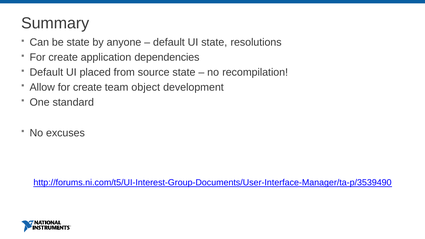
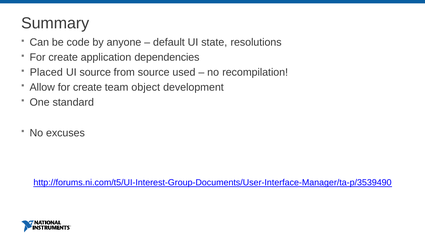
be state: state -> code (78, 42)
Default: Default -> Placed (46, 72)
UI placed: placed -> source (95, 72)
source state: state -> used (184, 72)
